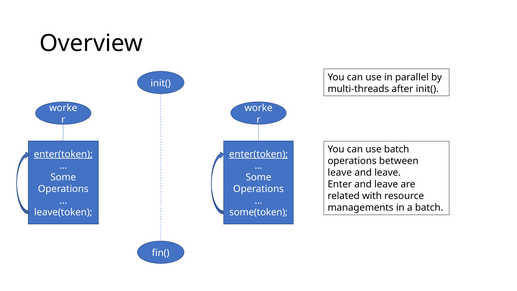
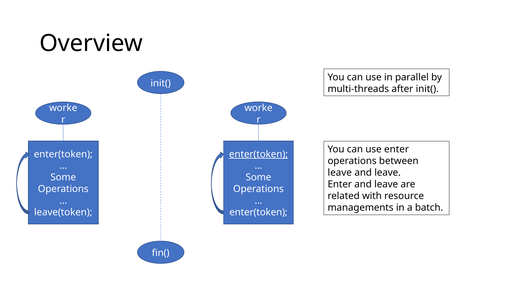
use batch: batch -> enter (397, 149)
enter(token underline: present -> none (63, 154)
some(token: some(token -> enter(token (258, 212)
